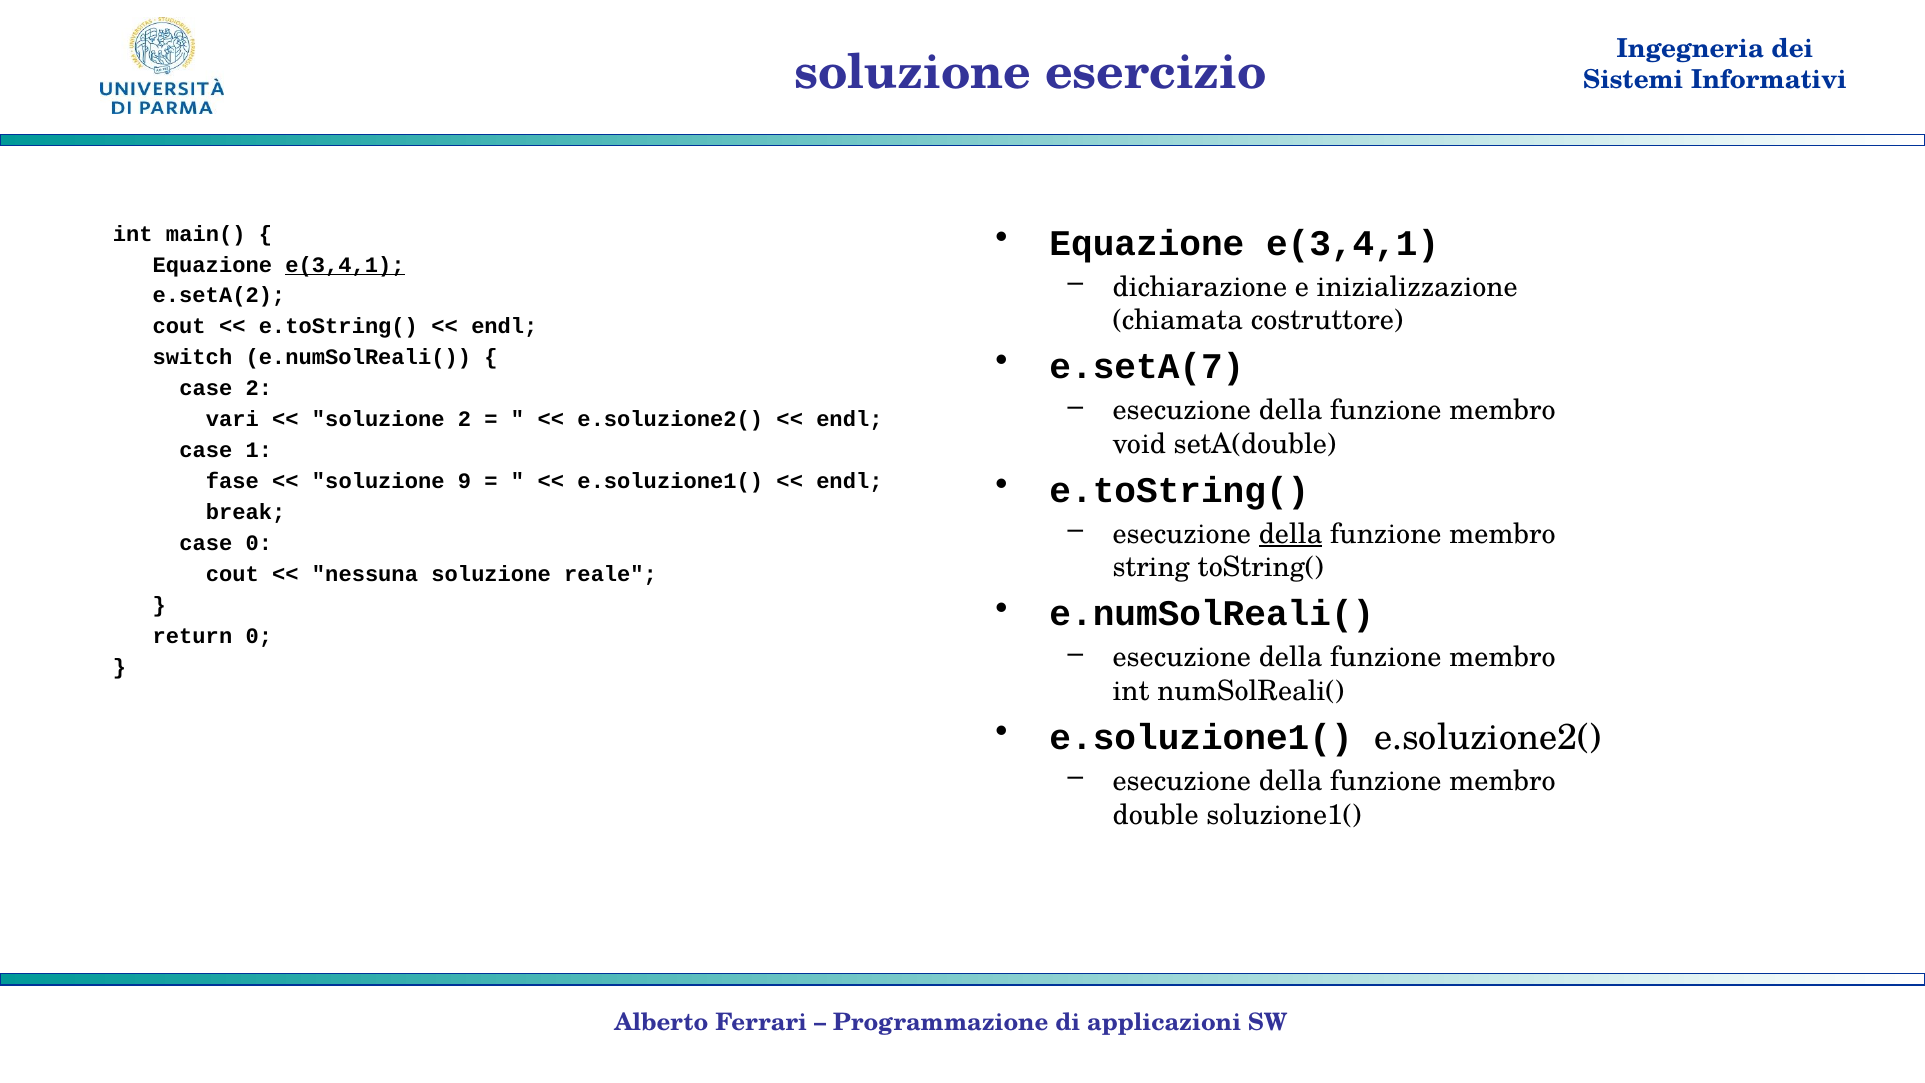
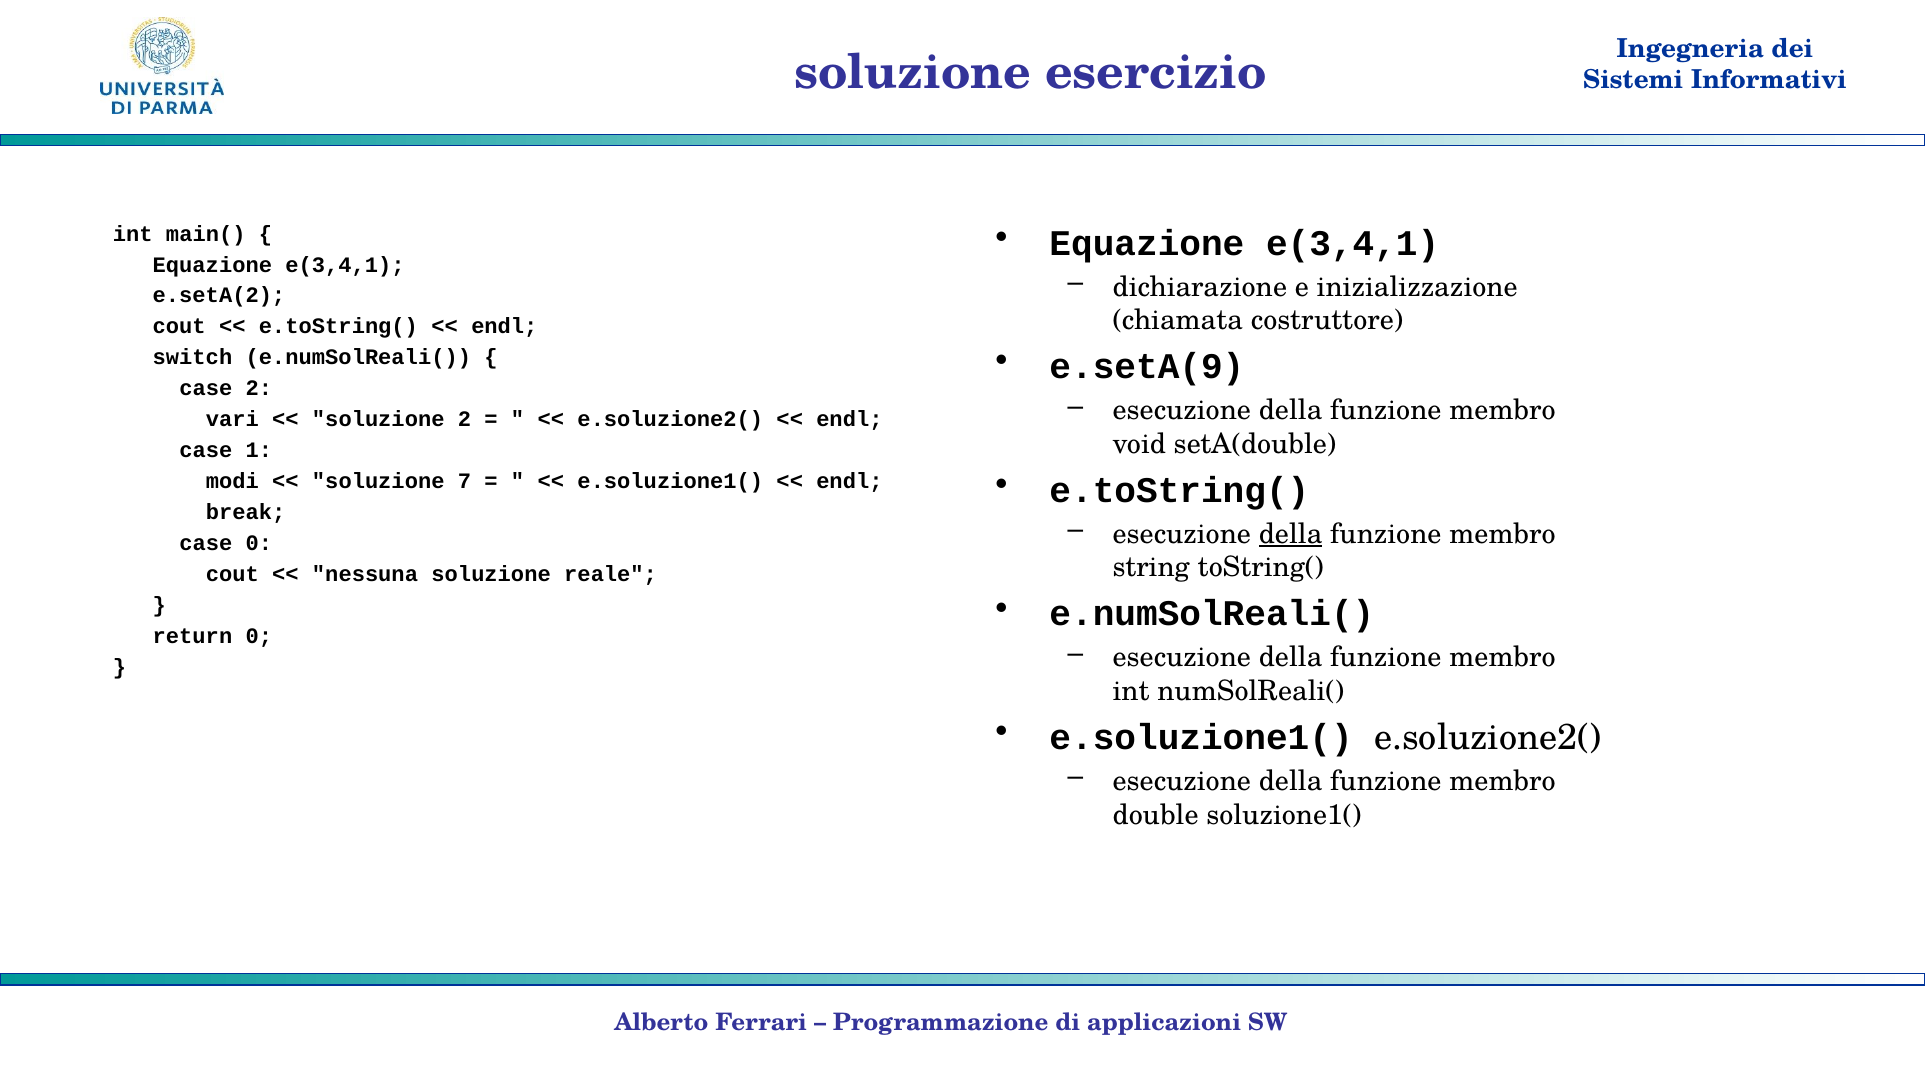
e(3,4,1 underline: present -> none (345, 265)
e.setA(7: e.setA(7 -> e.setA(9 (1147, 367)
fase: fase -> modi (232, 481)
9: 9 -> 7 (464, 481)
